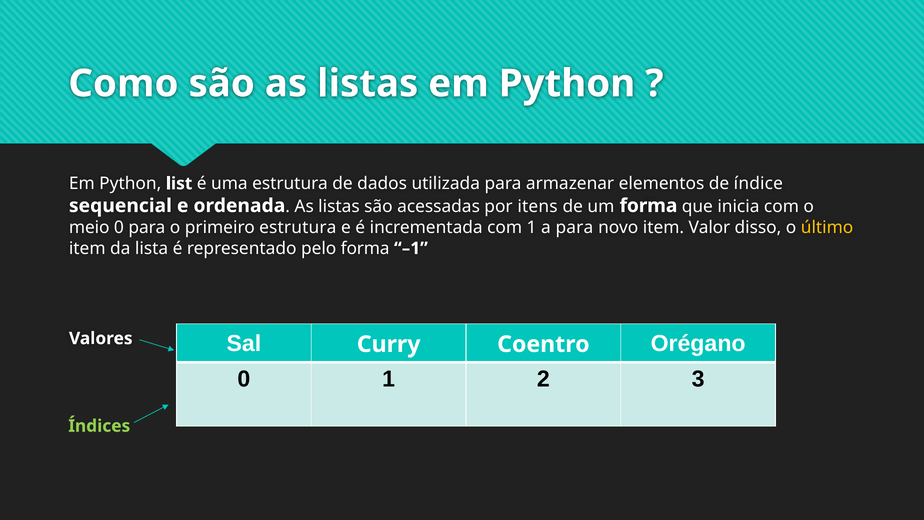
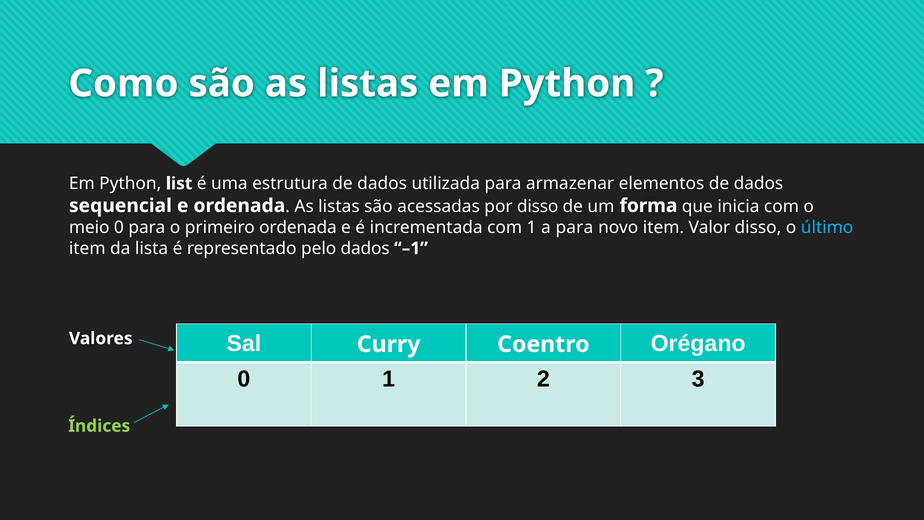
elementos de índice: índice -> dados (758, 183)
por itens: itens -> disso (538, 206)
primeiro estrutura: estrutura -> ordenada (298, 227)
último colour: yellow -> light blue (827, 227)
pelo forma: forma -> dados (365, 248)
